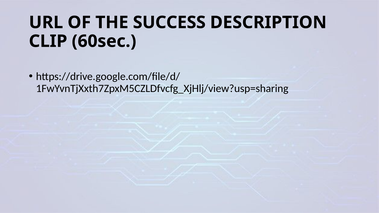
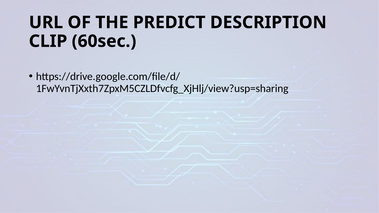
SUCCESS: SUCCESS -> PREDICT (169, 22)
